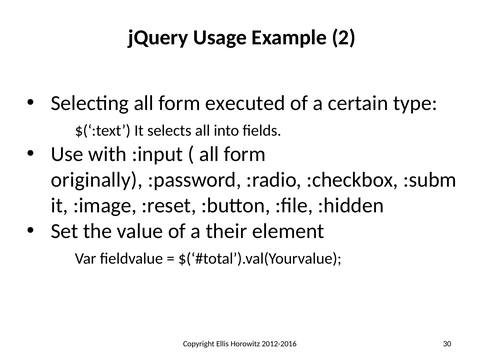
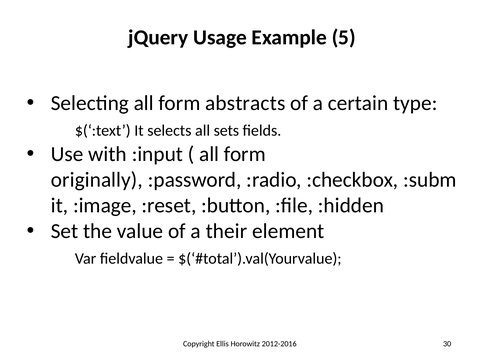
2: 2 -> 5 (344, 38)
executed: executed -> abstracts (245, 103)
into: into -> sets (226, 130)
